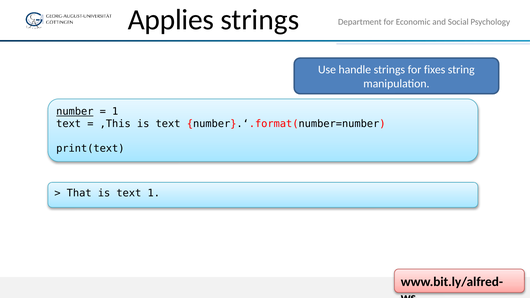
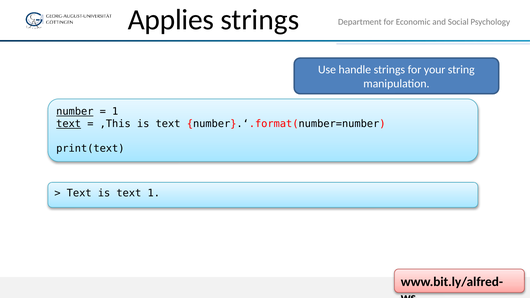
fixes: fixes -> your (435, 70)
text underline: none -> present (69, 124)
That: That -> Text (79, 193)
